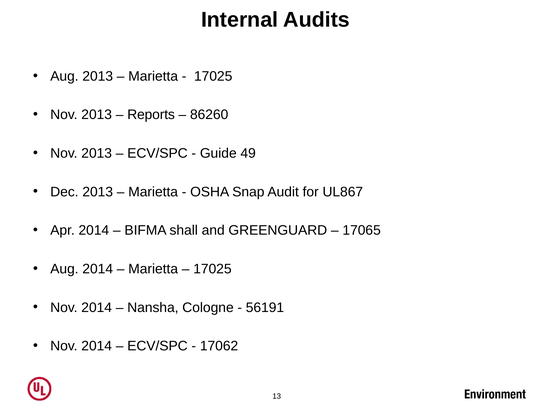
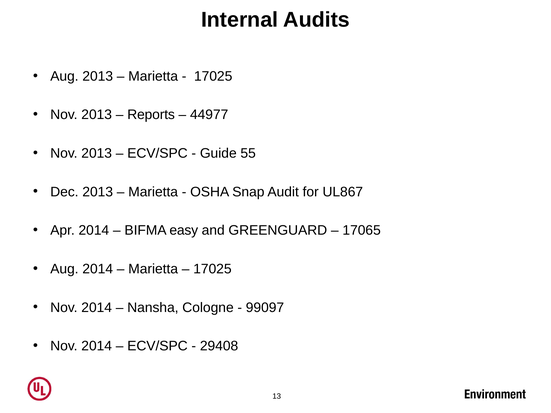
86260: 86260 -> 44977 (209, 115)
49: 49 -> 55 (248, 153)
shall: shall -> easy (184, 231)
56191: 56191 -> 99097 (265, 308)
17062: 17062 -> 29408 (219, 346)
